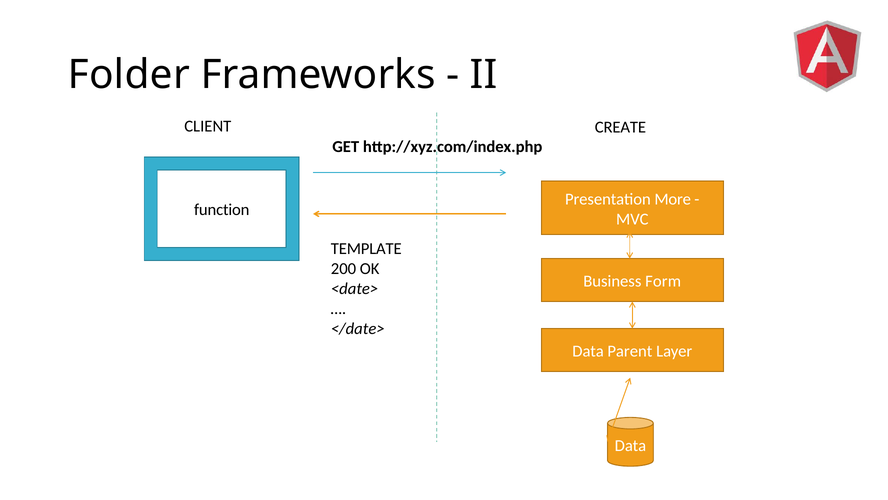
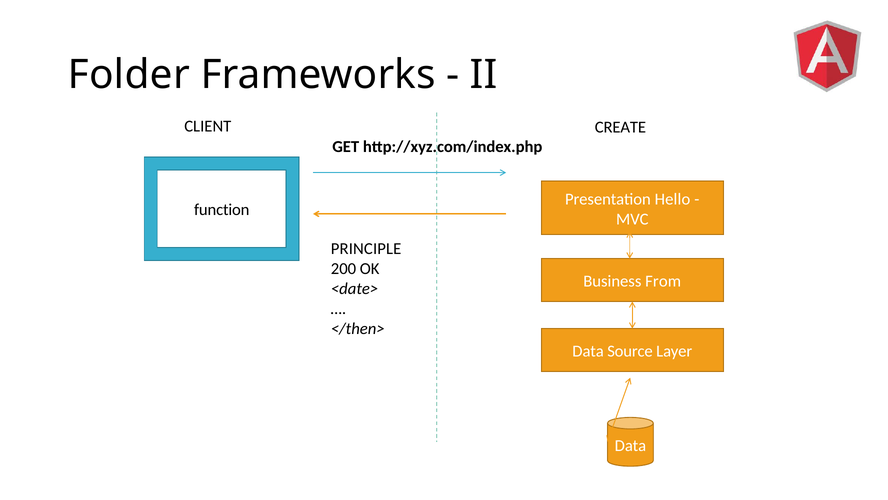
More: More -> Hello (672, 199)
TEMPLATE: TEMPLATE -> PRINCIPLE (366, 249)
Form: Form -> From (663, 281)
</date>: </date> -> </then> (358, 329)
Parent: Parent -> Source (630, 351)
